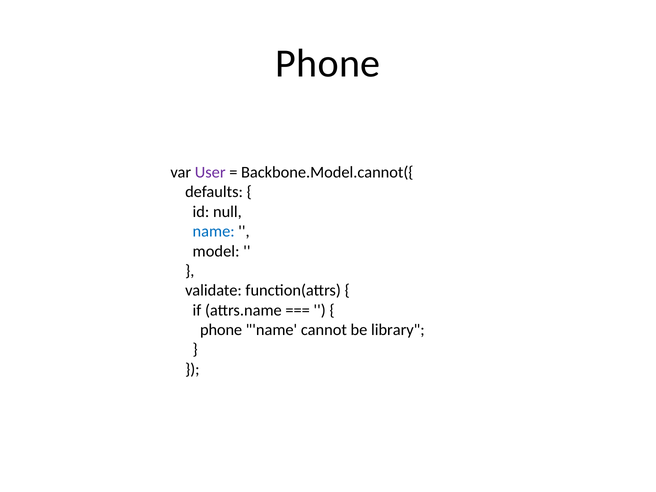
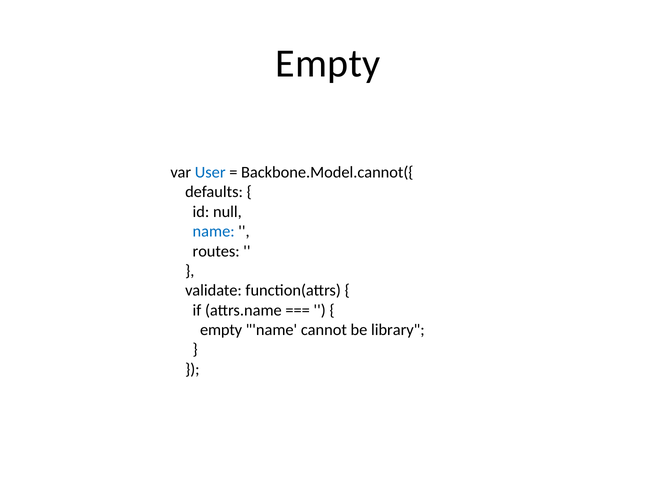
Phone: Phone -> Empty (328, 64)
User colour: purple -> blue (210, 172)
model: model -> routes (216, 251)
phone: phone -> empty (221, 330)
